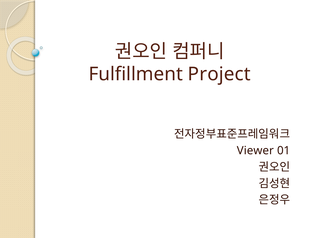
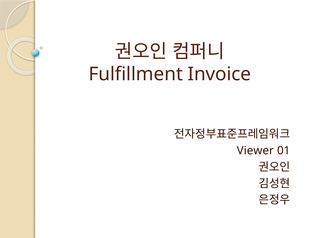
Project: Project -> Invoice (219, 74)
